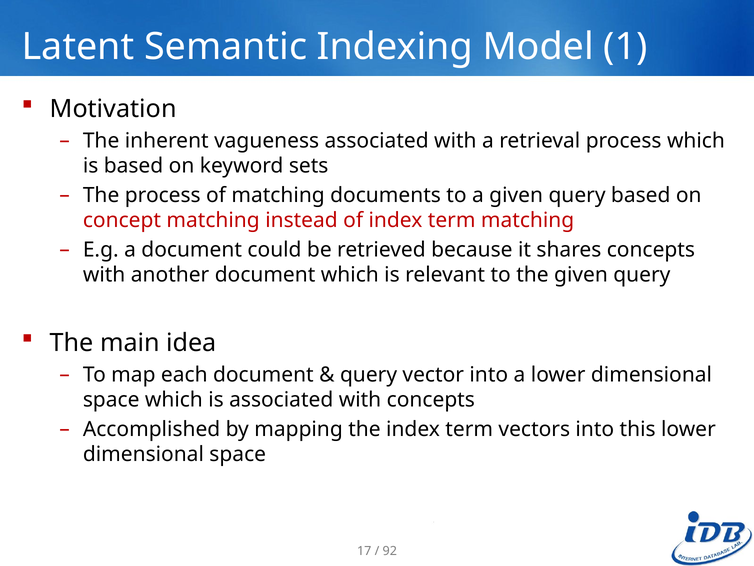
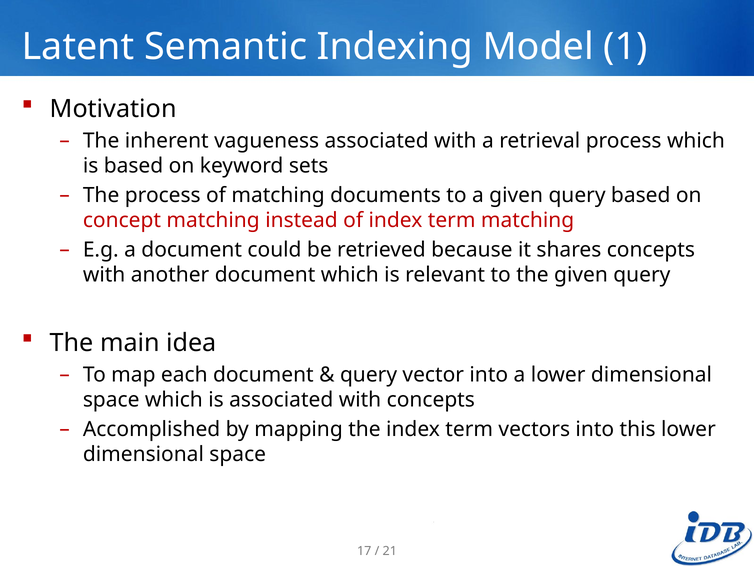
92: 92 -> 21 (390, 551)
